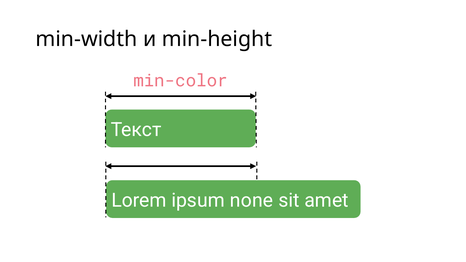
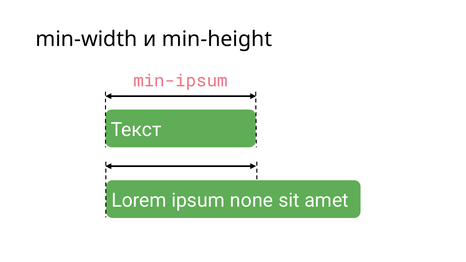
min-color: min-color -> min-ipsum (181, 81)
